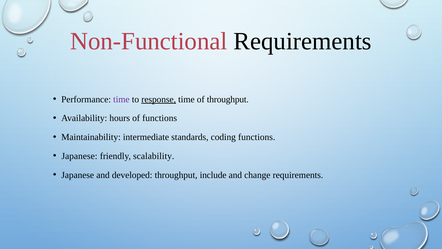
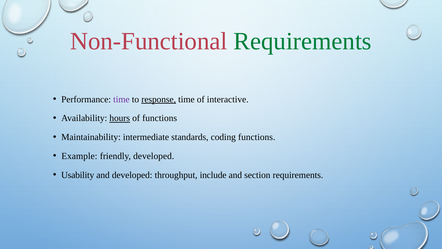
Requirements colour: black -> green (303, 41)
of throughput: throughput -> interactive (228, 99)
hours underline: none -> present (120, 118)
Japanese: Japanese -> Example (79, 156)
friendly scalability: scalability -> developed (154, 156)
Japanese: Japanese -> Usability (78, 175)
change: change -> section (257, 175)
